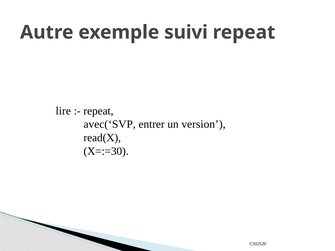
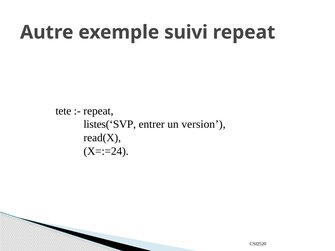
lire: lire -> tete (63, 111)
avec(‘SVP: avec(‘SVP -> listes(‘SVP (110, 124)
X=:=30: X=:=30 -> X=:=24 (106, 151)
